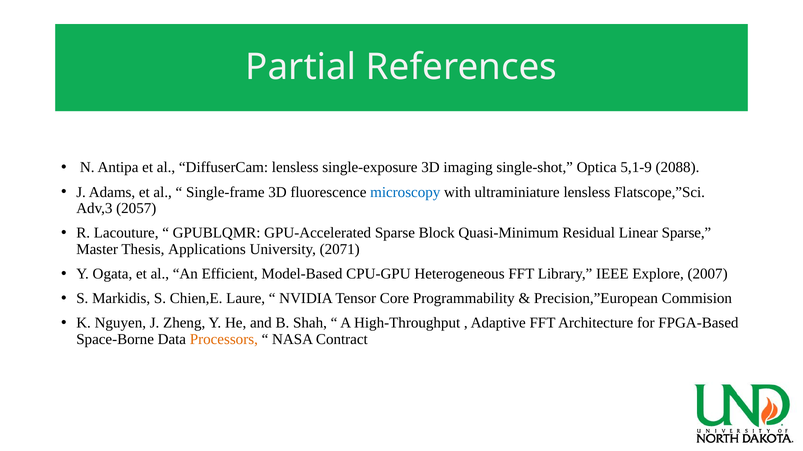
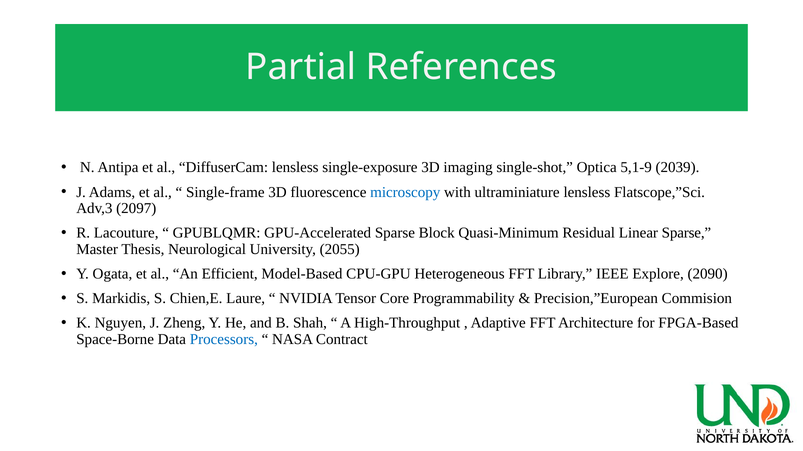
2088: 2088 -> 2039 (677, 168)
2057: 2057 -> 2097 (136, 209)
Applications: Applications -> Neurological (207, 250)
2071: 2071 -> 2055 (340, 250)
2007: 2007 -> 2090 (708, 274)
Processors colour: orange -> blue (224, 340)
